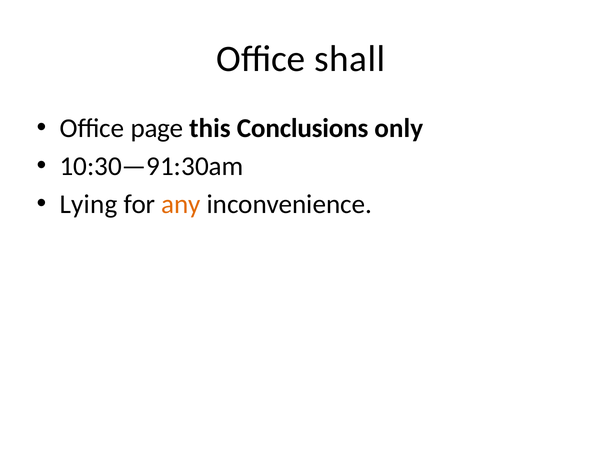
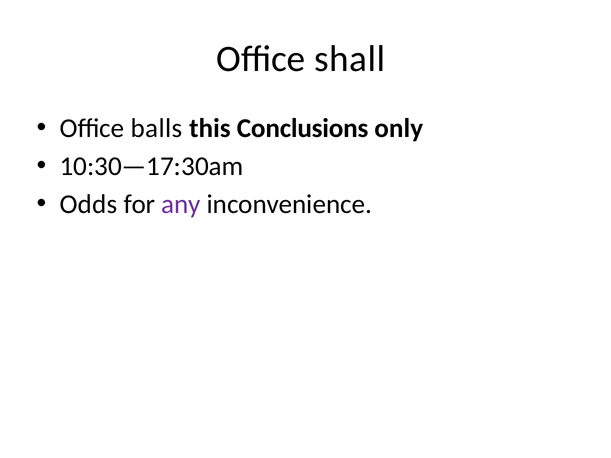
page: page -> balls (157, 128)
10:30—91:30am: 10:30—91:30am -> 10:30—17:30am (152, 166)
Lying: Lying -> Odds (88, 204)
any colour: orange -> purple (181, 204)
